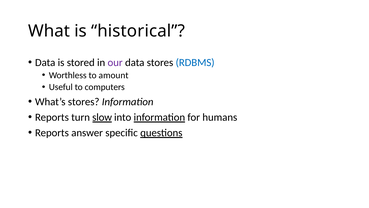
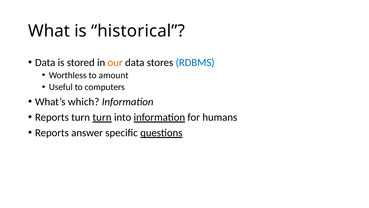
our colour: purple -> orange (115, 62)
What’s stores: stores -> which (84, 102)
turn slow: slow -> turn (102, 117)
